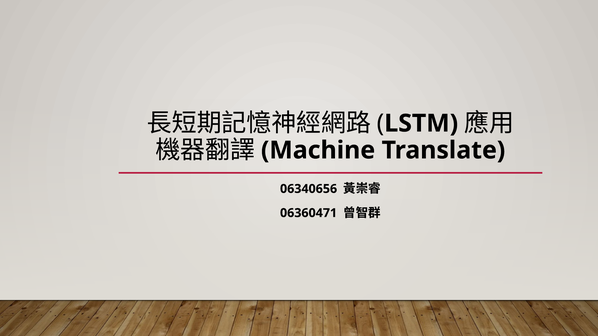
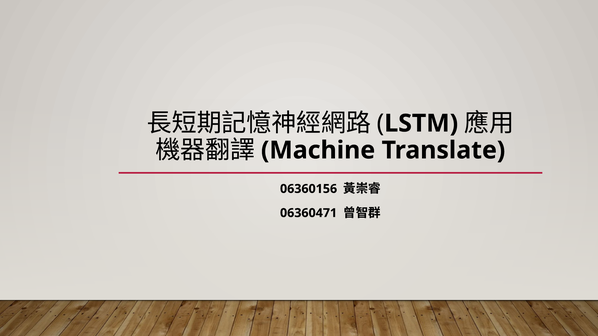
06340656: 06340656 -> 06360156 (309, 189)
